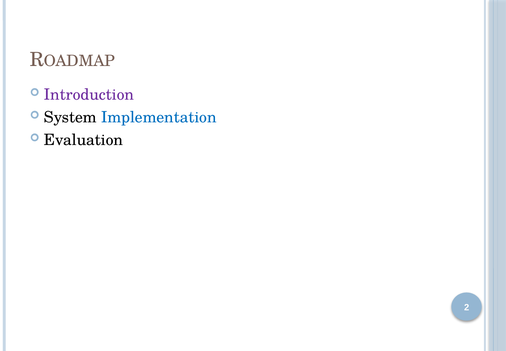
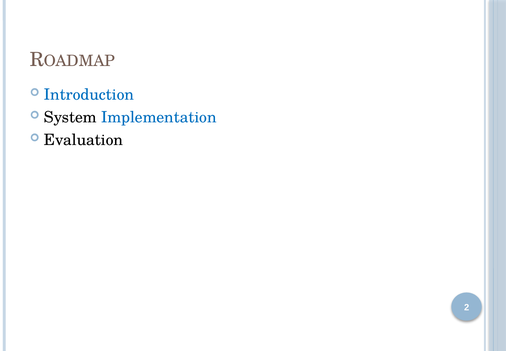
Introduction colour: purple -> blue (89, 94)
